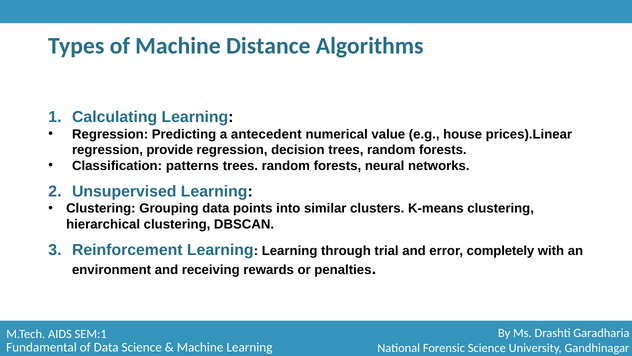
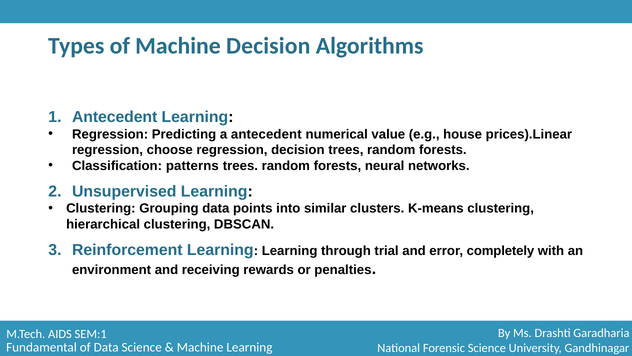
Machine Distance: Distance -> Decision (268, 46)
Calculating: Calculating -> Antecedent (115, 117)
provide: provide -> choose (170, 150)
